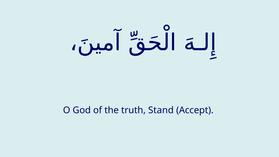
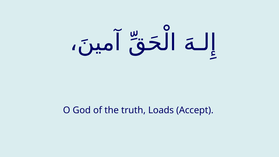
Stand: Stand -> Loads (161, 110)
